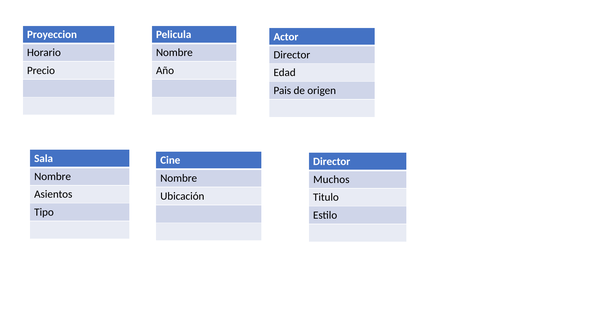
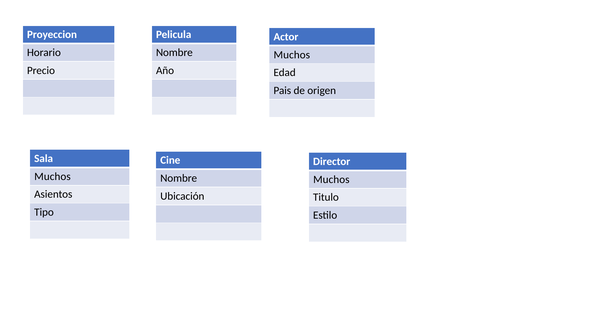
Director: Director -> Muchos (292, 55)
Nombre: Nombre -> Muchos (53, 177)
